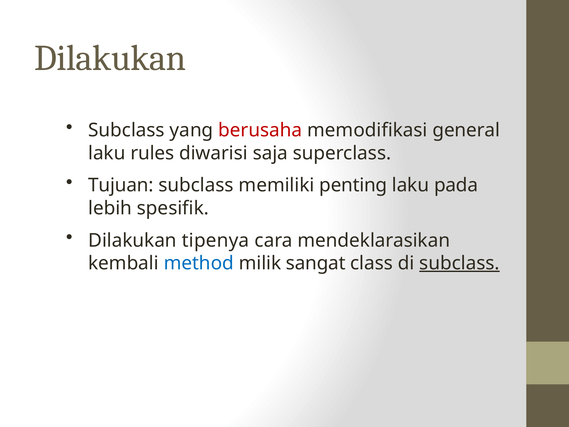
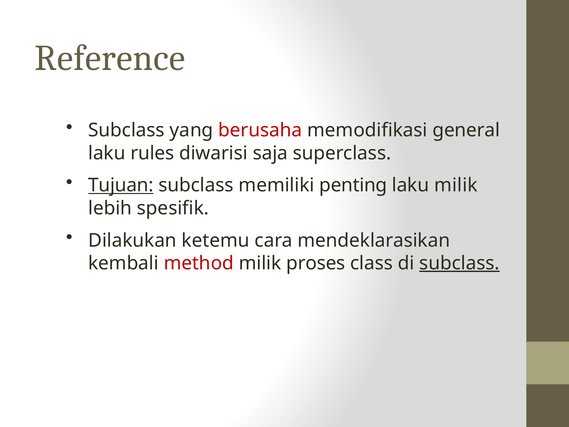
Dilakukan: Dilakukan -> Reference (110, 58)
Tujuan underline: none -> present (121, 185)
laku pada: pada -> milik (456, 185)
tipenya: tipenya -> ketemu (216, 240)
method colour: blue -> red (199, 263)
sangat: sangat -> proses (316, 263)
